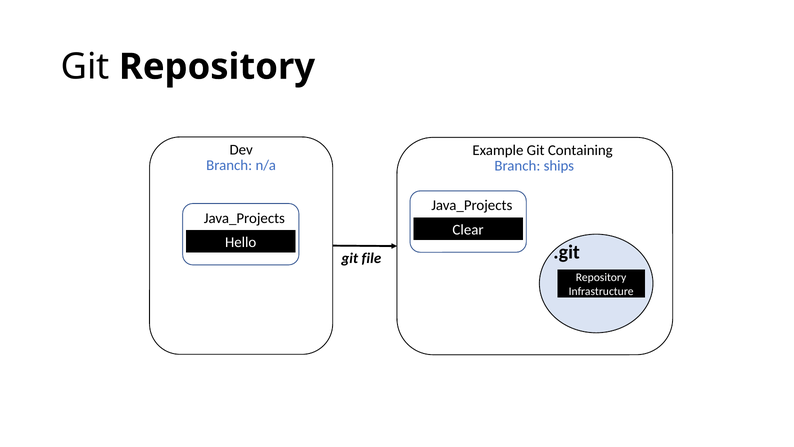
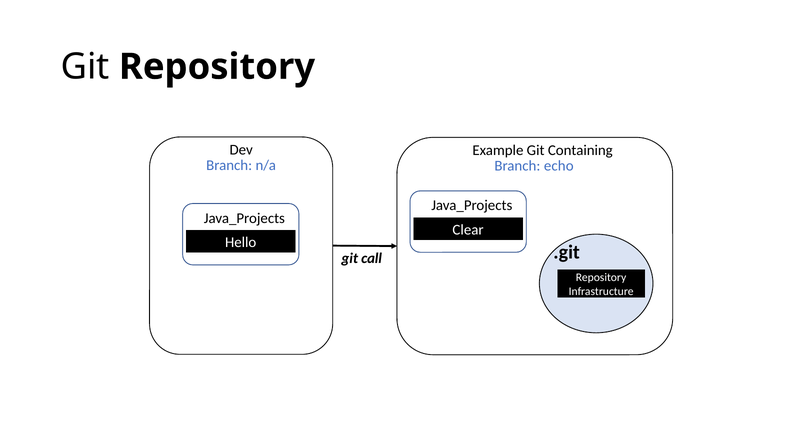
ships: ships -> echo (559, 166)
file: file -> call (372, 258)
